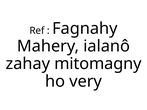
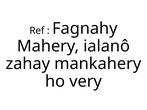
mitomagny: mitomagny -> mankahery (98, 64)
